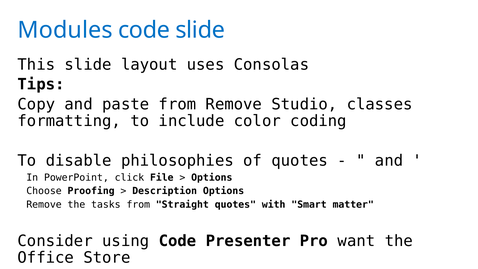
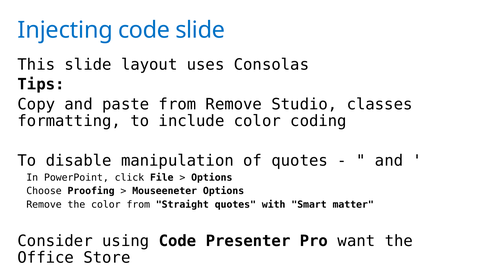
Modules: Modules -> Injecting (65, 30)
philosophies: philosophies -> manipulation (177, 161)
Description: Description -> Mouseeneter (165, 191)
the tasks: tasks -> color (106, 204)
